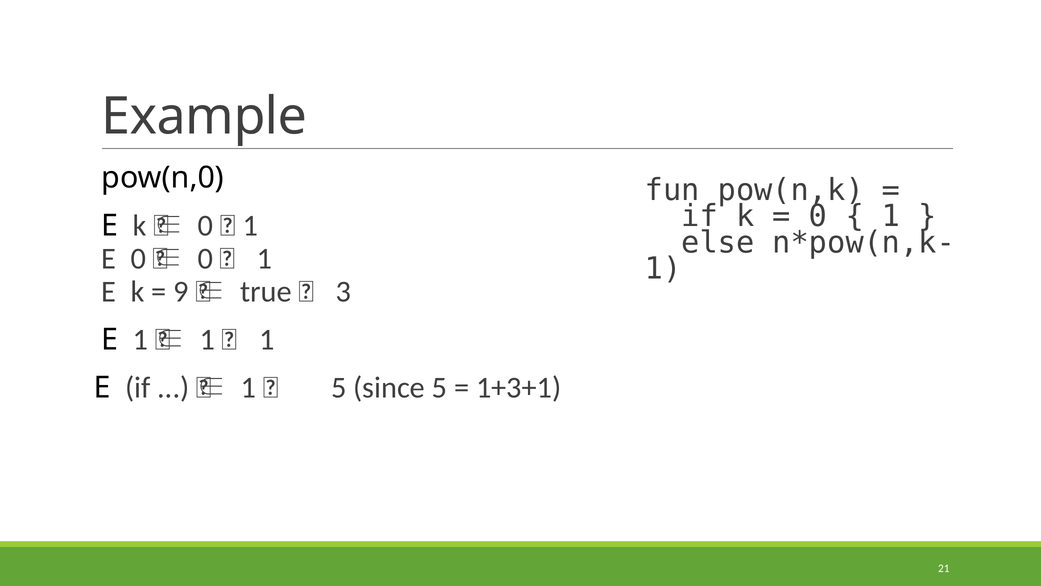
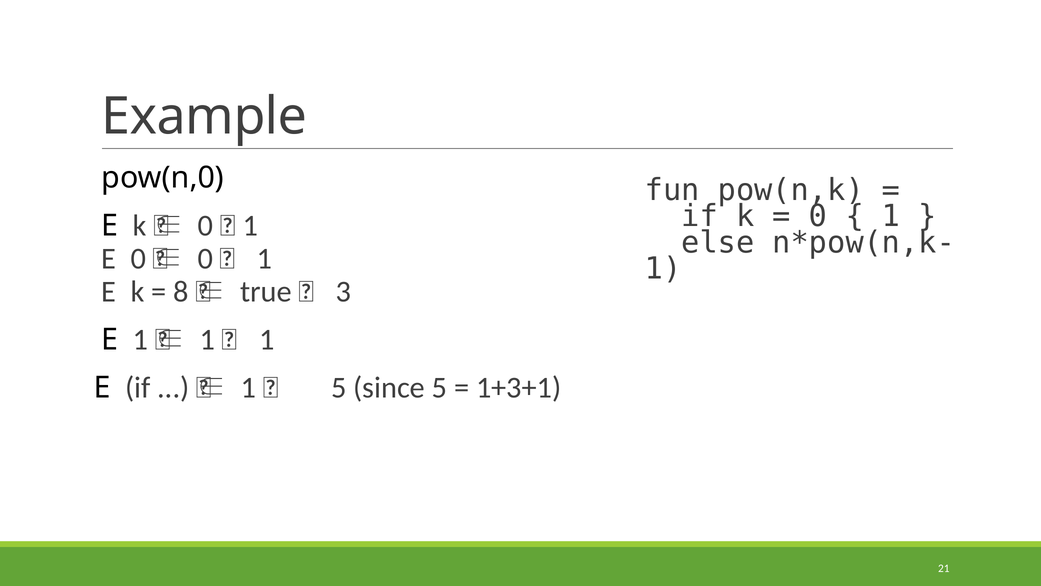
9: 9 -> 8 (181, 291)
